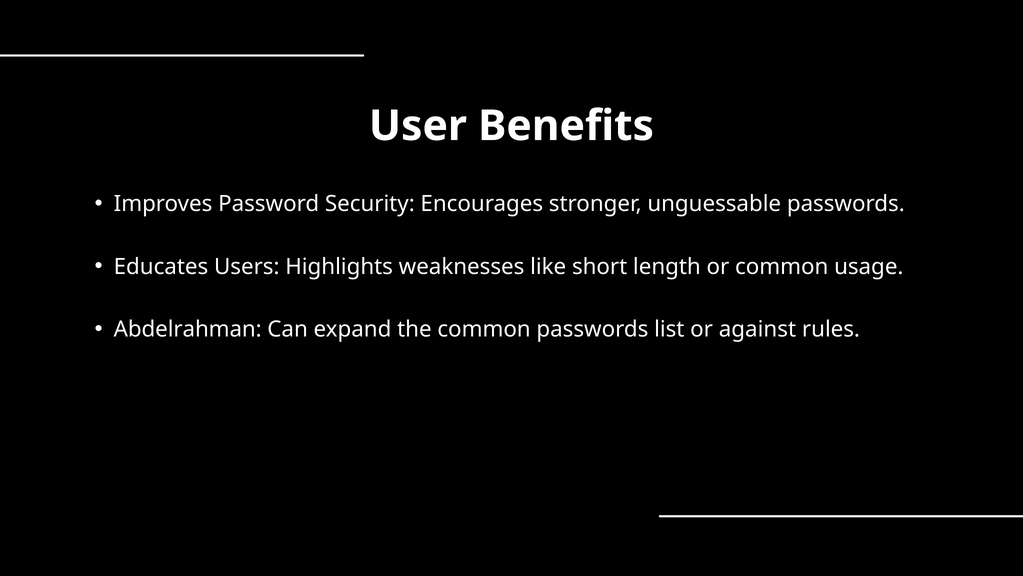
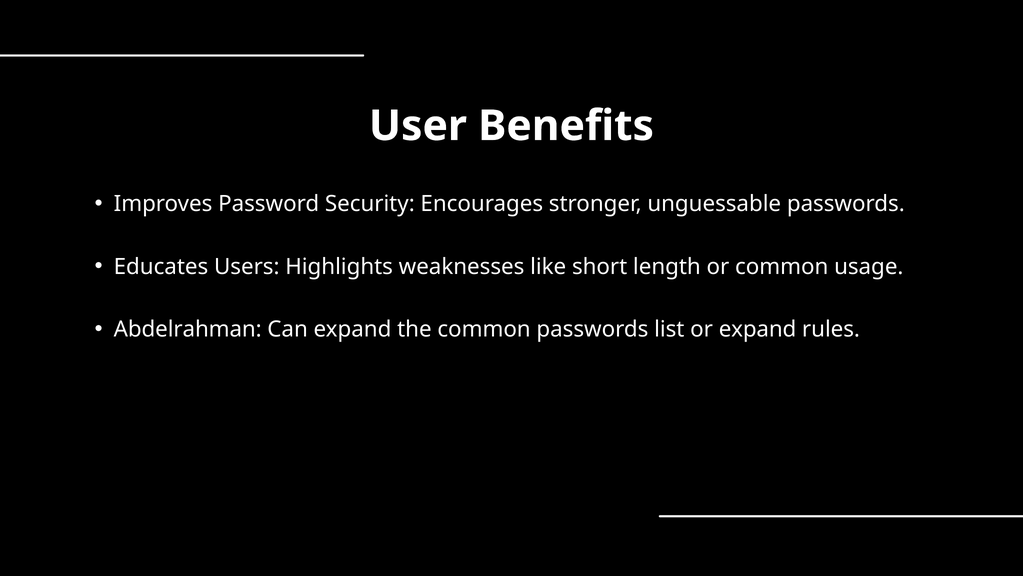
or against: against -> expand (758, 329)
